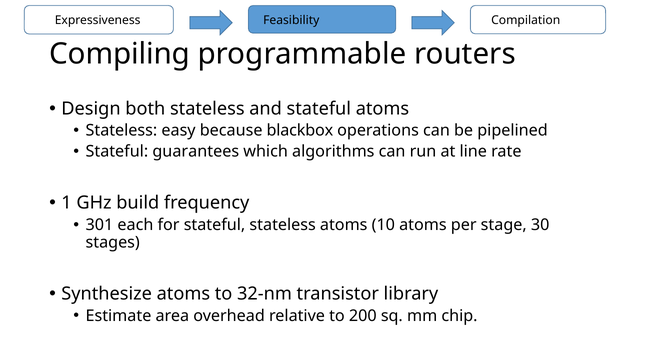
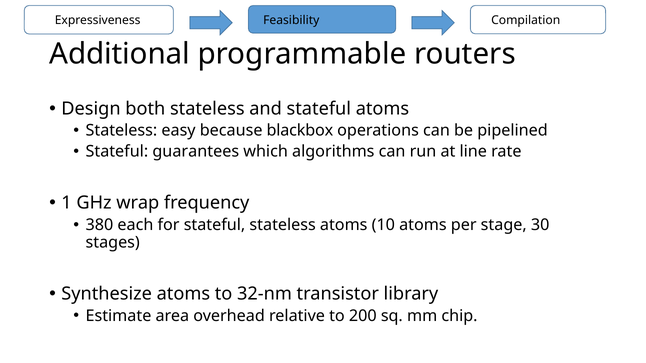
Compiling: Compiling -> Additional (120, 54)
build: build -> wrap (138, 203)
301: 301 -> 380 (99, 225)
